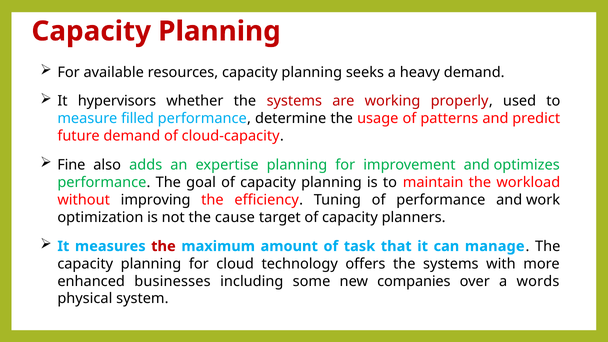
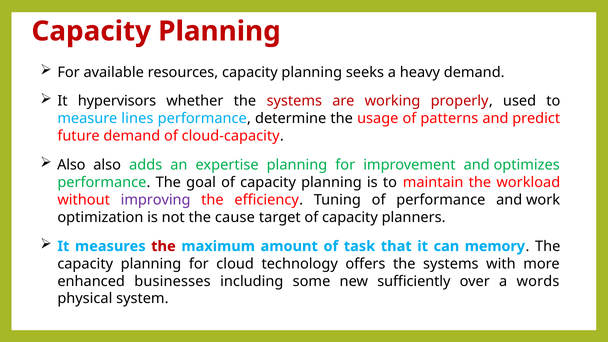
filled: filled -> lines (137, 119)
Fine: Fine -> Also (71, 165)
improving colour: black -> purple (156, 200)
manage: manage -> memory (495, 246)
companies: companies -> sufficiently (414, 281)
